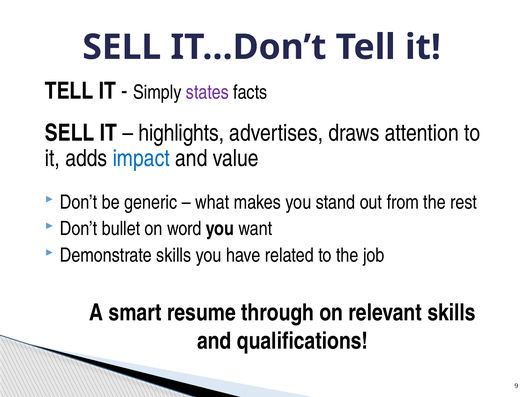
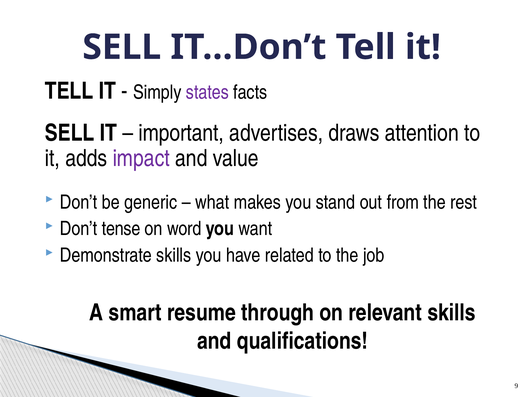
highlights: highlights -> important (181, 133)
impact colour: blue -> purple (141, 158)
bullet: bullet -> tense (121, 229)
